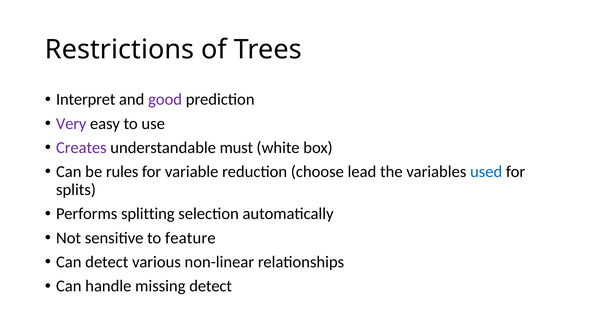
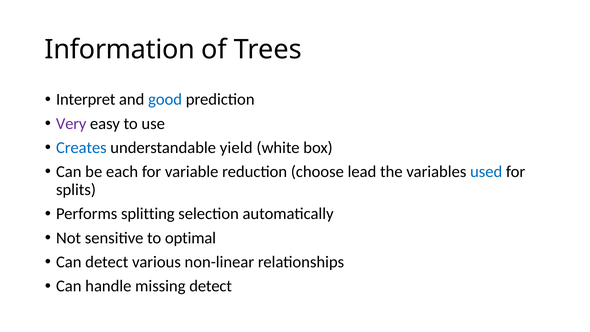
Restrictions: Restrictions -> Information (120, 50)
good colour: purple -> blue (165, 99)
Creates colour: purple -> blue (81, 148)
must: must -> yield (236, 148)
rules: rules -> each (122, 172)
feature: feature -> optimal (190, 238)
